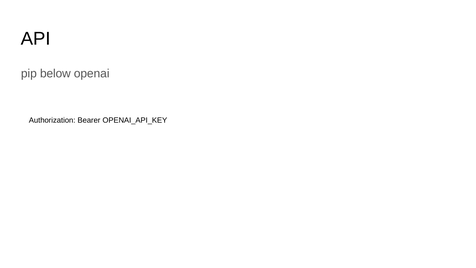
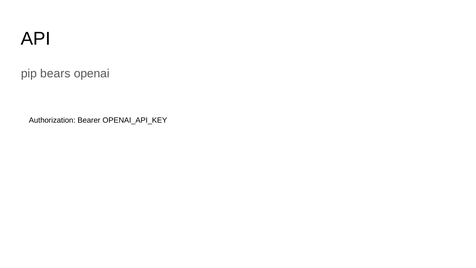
below: below -> bears (55, 74)
